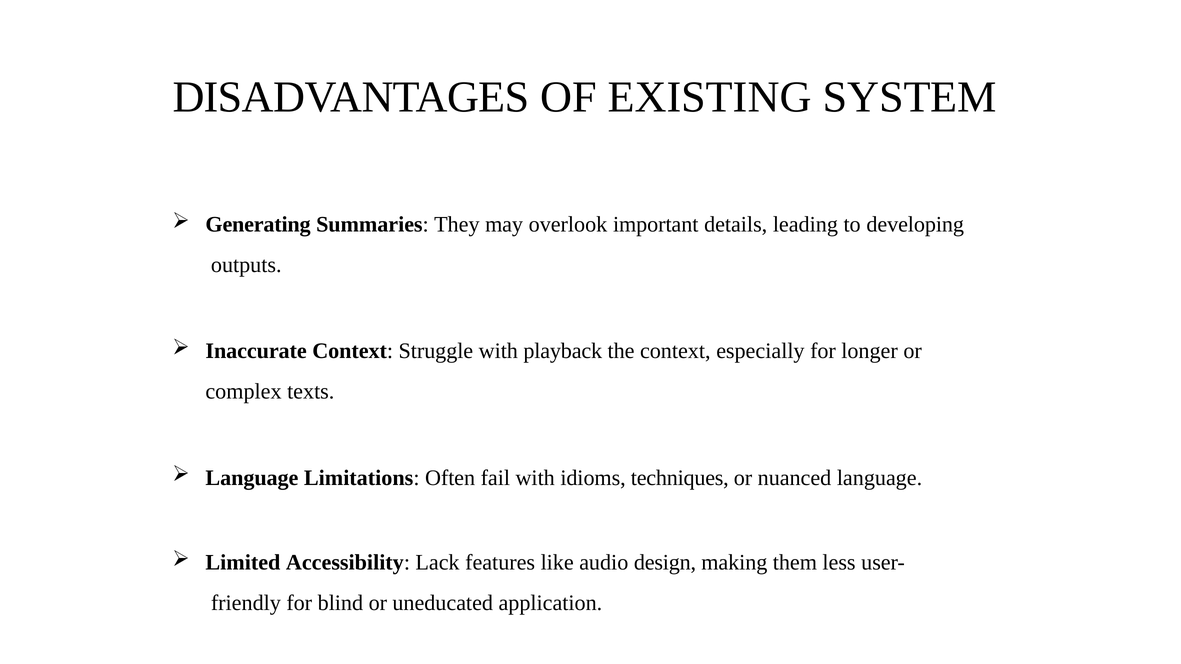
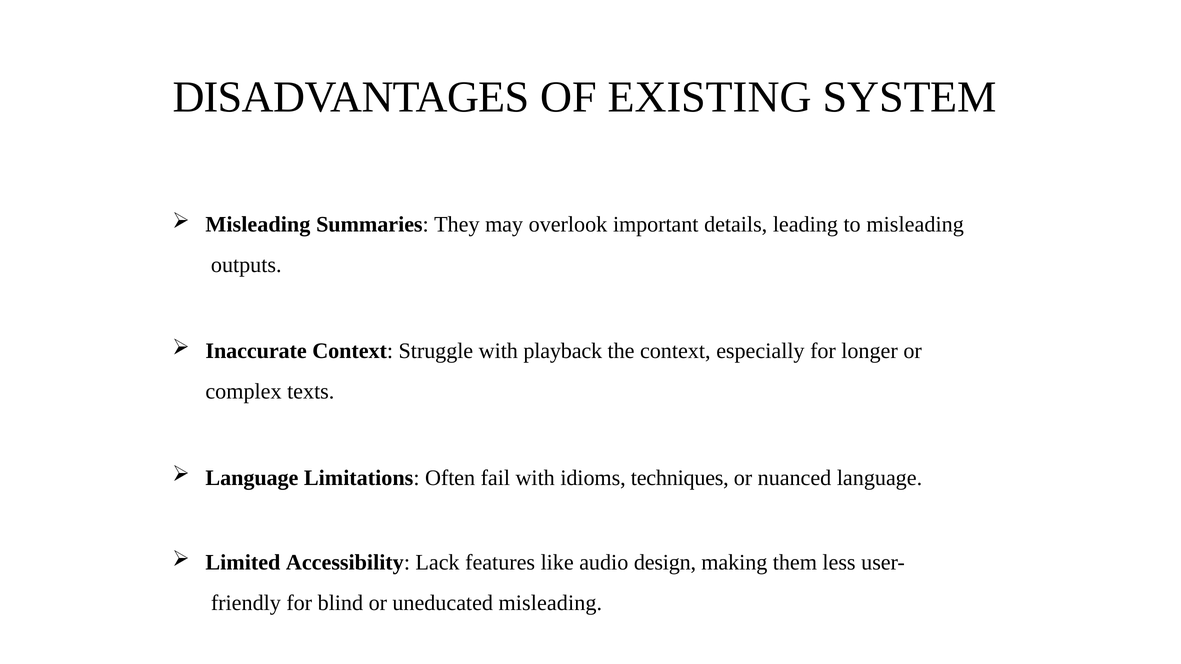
Generating: Generating -> Misleading (258, 225)
to developing: developing -> misleading (915, 225)
uneducated application: application -> misleading (550, 603)
